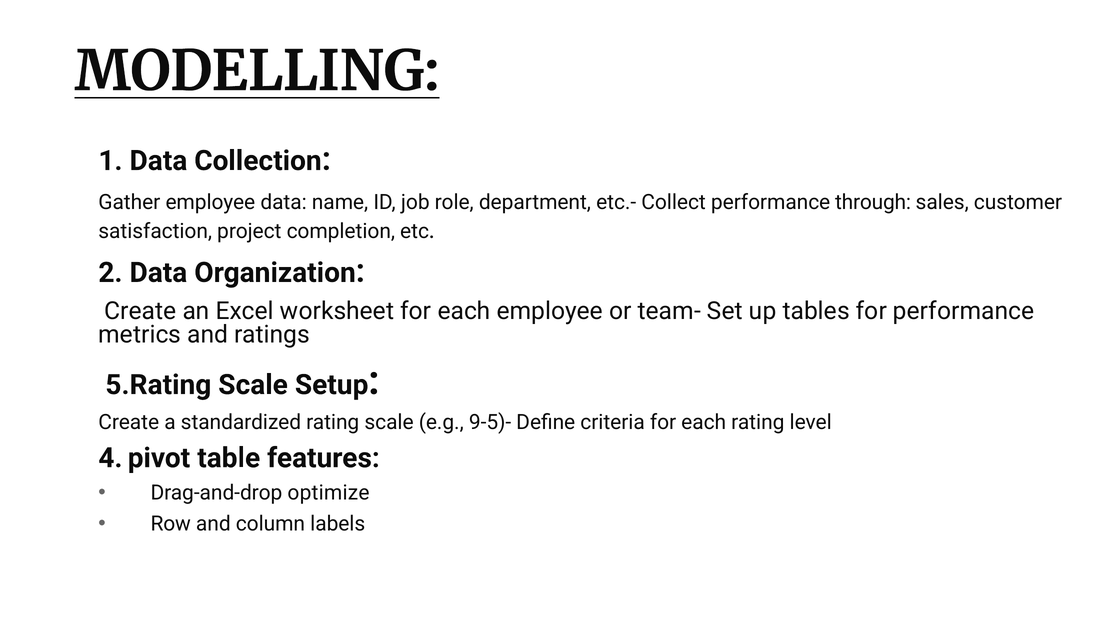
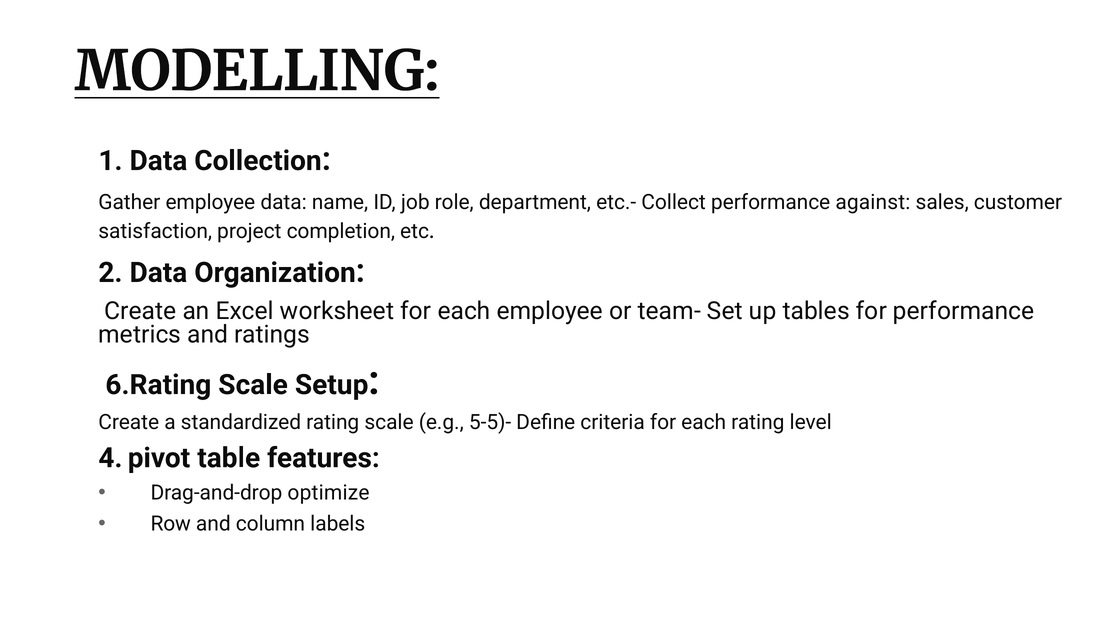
through: through -> against (873, 202)
5.Rating: 5.Rating -> 6.Rating (158, 385)
9-5)-: 9-5)- -> 5-5)- (490, 422)
